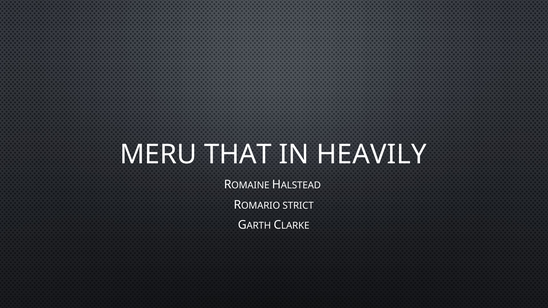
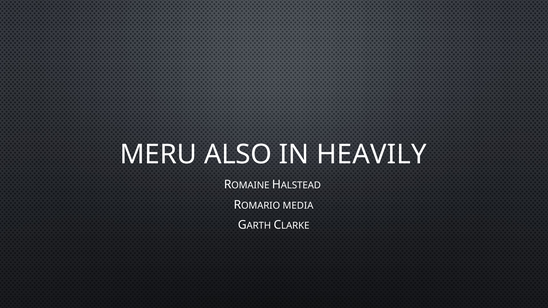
THAT: THAT -> ALSO (238, 155)
STRICT: STRICT -> MEDIA (298, 206)
